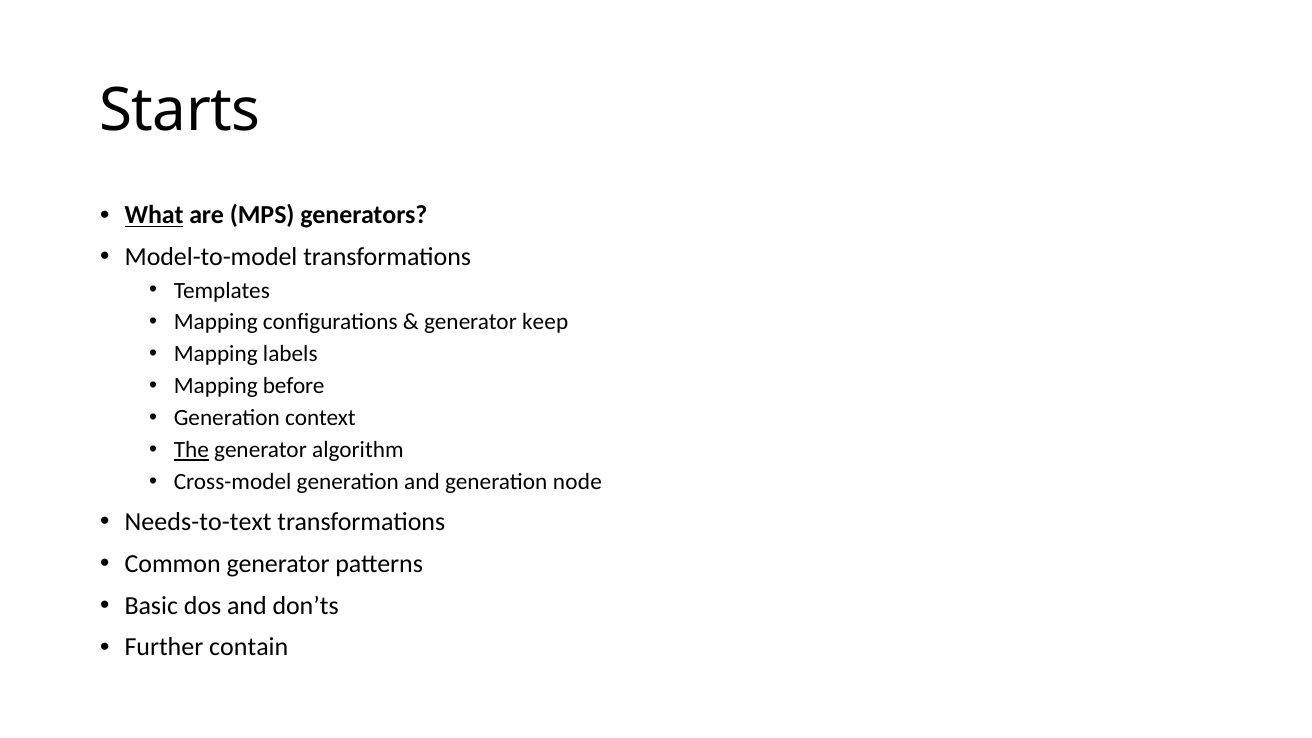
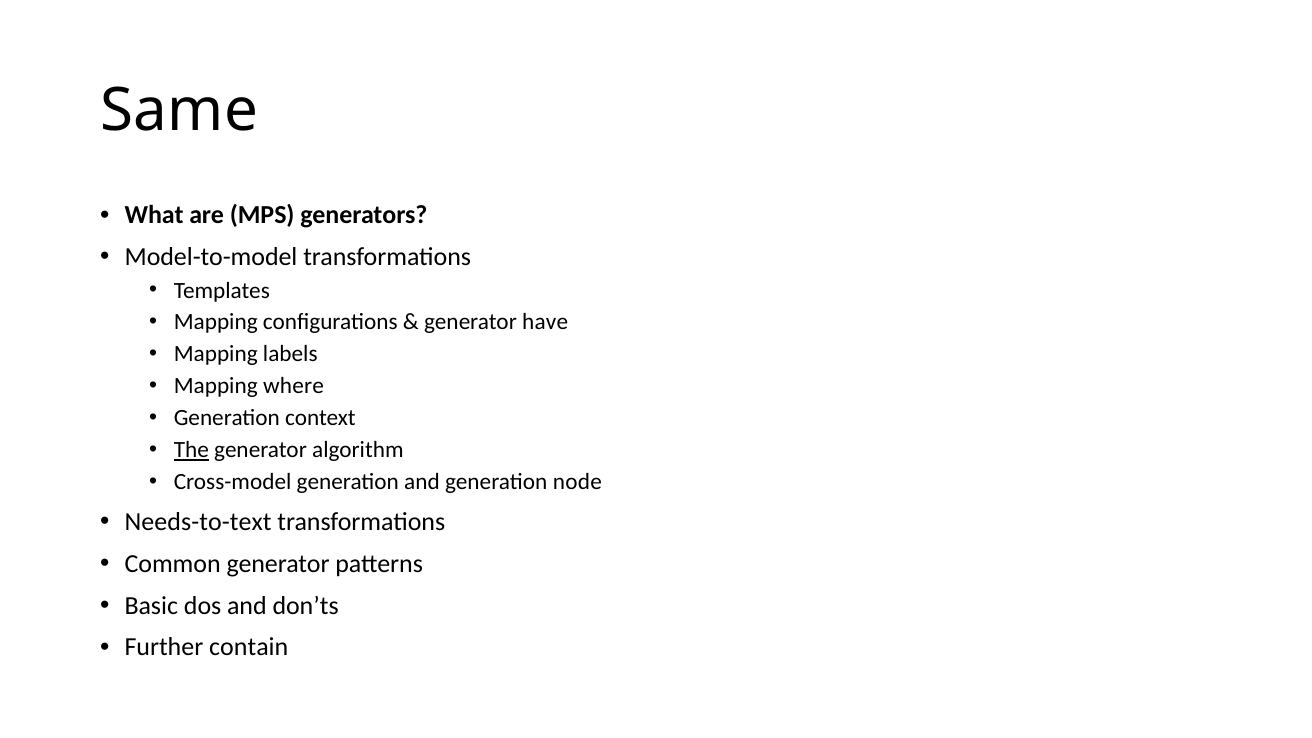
Starts: Starts -> Same (179, 110)
What underline: present -> none (154, 215)
keep: keep -> have (545, 322)
before: before -> where (294, 386)
